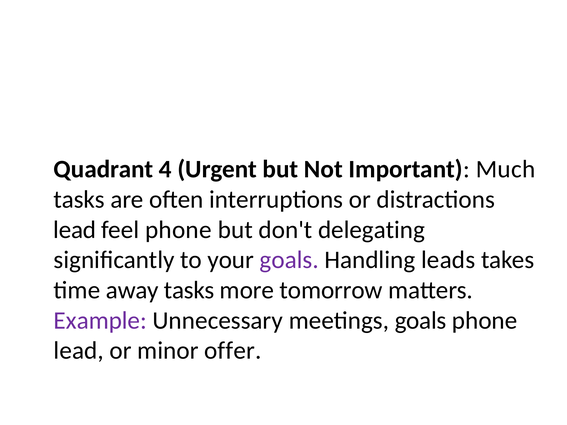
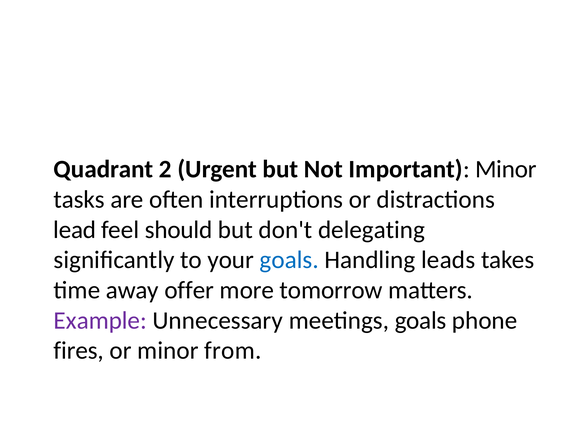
4: 4 -> 2 (165, 169)
Important Much: Much -> Minor (506, 169)
feel phone: phone -> should (179, 230)
goals colour: purple -> blue (289, 260)
away tasks: tasks -> offer (189, 290)
lead: lead -> fires (79, 351)
offer: offer -> from (233, 351)
